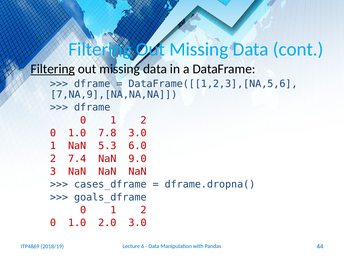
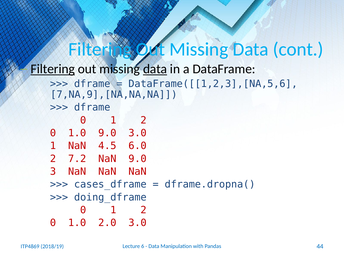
data underline: none -> present (155, 69)
1.0 7.8: 7.8 -> 9.0 (107, 133)
5.3: 5.3 -> 4.5 (107, 146)
7.4: 7.4 -> 7.2 (77, 159)
goals_dframe: goals_dframe -> doing_dframe (110, 197)
